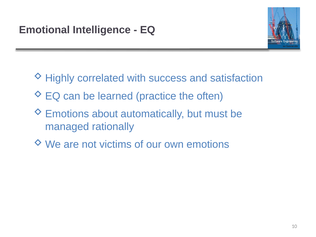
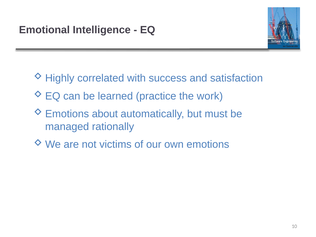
often: often -> work (210, 96)
